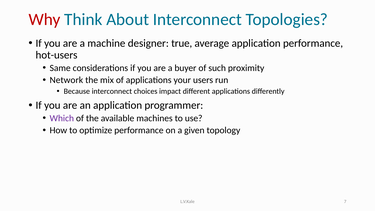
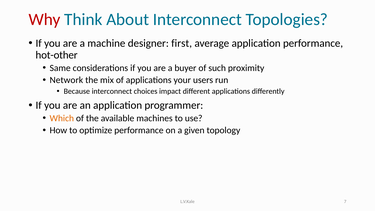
true: true -> first (182, 43)
hot-users: hot-users -> hot-other (57, 55)
Which colour: purple -> orange (62, 118)
